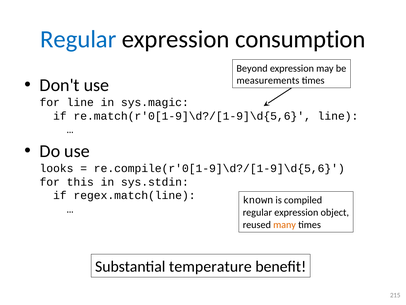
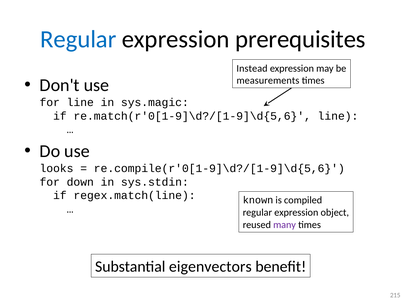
consumption: consumption -> prerequisites (300, 39)
Beyond: Beyond -> Instead (252, 68)
this: this -> down (80, 182)
many colour: orange -> purple (285, 224)
temperature: temperature -> eigenvectors (210, 266)
